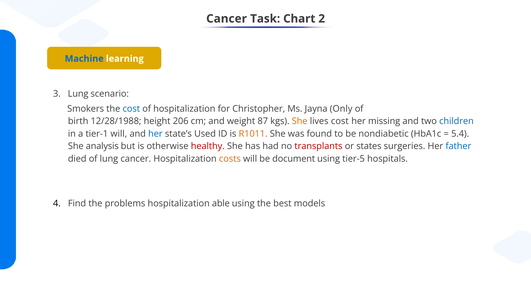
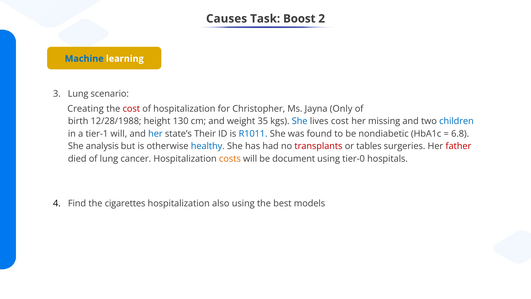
Cancer: Cancer -> Causes (227, 19)
Chart: Chart -> Boost (299, 19)
Smokers: Smokers -> Creating (86, 109)
cost colour: blue -> red (131, 109)
206: 206 -> 130 (181, 121)
87: 87 -> 35 (263, 121)
She colour: orange -> blue (300, 121)
Used: Used -> Their (205, 134)
R1011 colour: orange -> blue (253, 134)
5.4: 5.4 -> 6.8 (460, 134)
healthy colour: red -> blue (208, 146)
states: states -> tables (369, 146)
father colour: blue -> red (458, 146)
tier-5: tier-5 -> tier-0 (354, 159)
problems: problems -> cigarettes (125, 203)
able: able -> also (221, 203)
